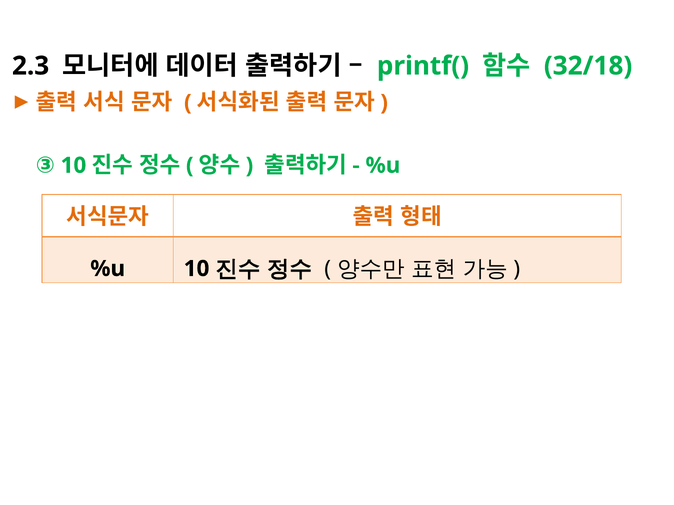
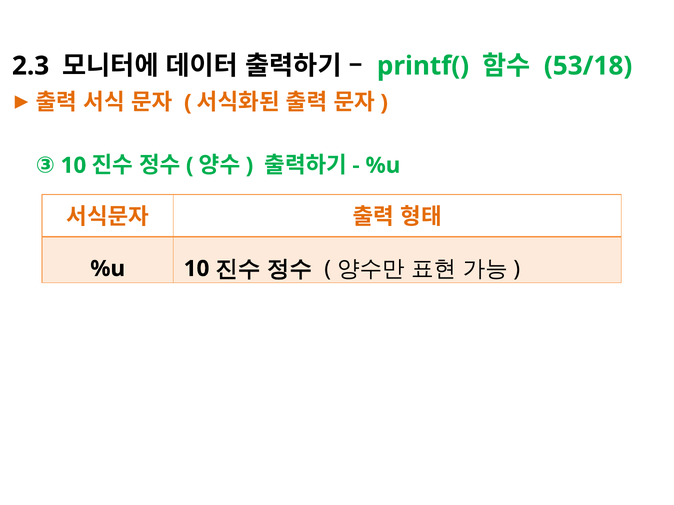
32/18: 32/18 -> 53/18 (588, 66)
